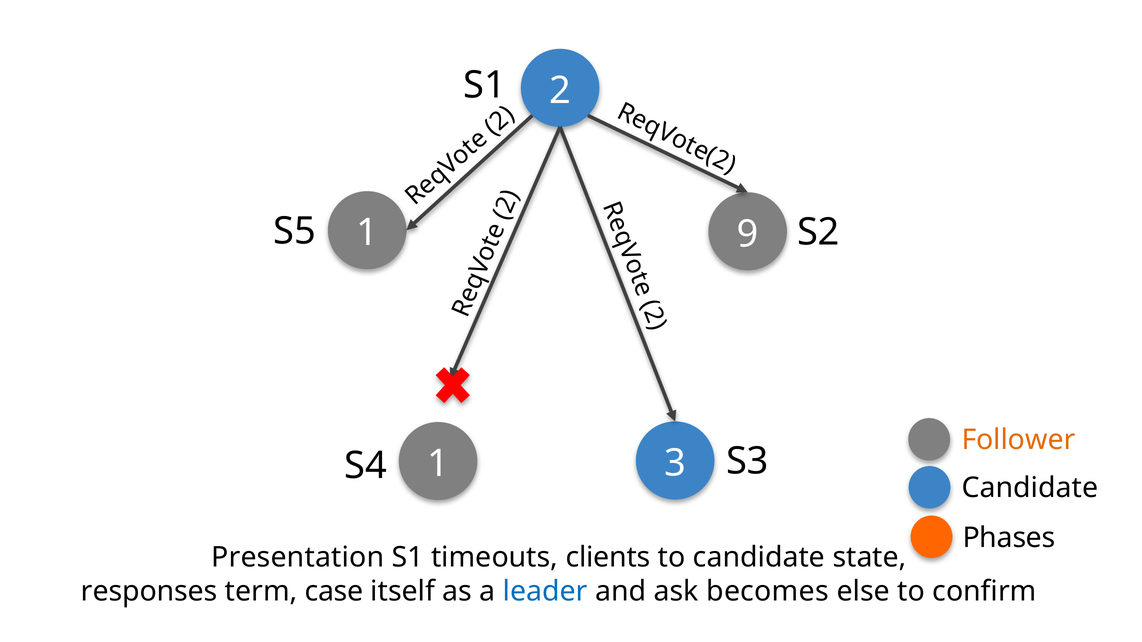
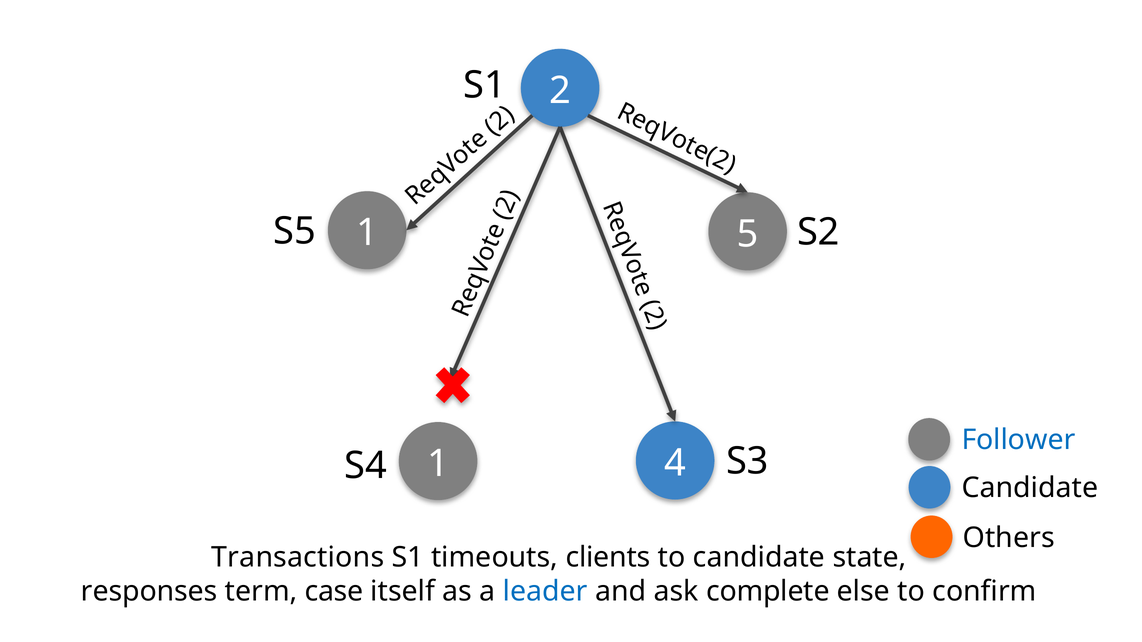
9: 9 -> 5 (748, 234)
Follower colour: orange -> blue (1018, 440)
3: 3 -> 4 (675, 463)
Phases: Phases -> Others (1009, 538)
Presentation: Presentation -> Transactions (298, 558)
becomes: becomes -> complete (768, 592)
